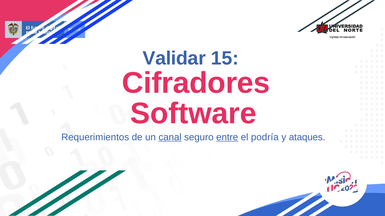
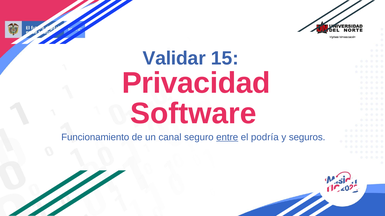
Cifradores: Cifradores -> Privacidad (196, 83)
Requerimientos: Requerimientos -> Funcionamiento (95, 138)
canal underline: present -> none (170, 138)
ataques: ataques -> seguros (307, 138)
